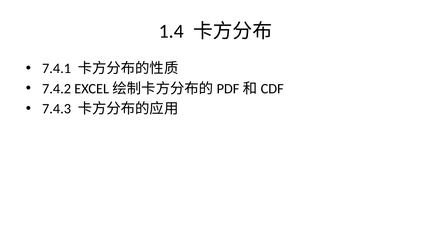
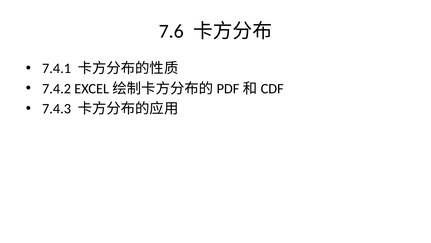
1.4: 1.4 -> 7.6 (171, 31)
